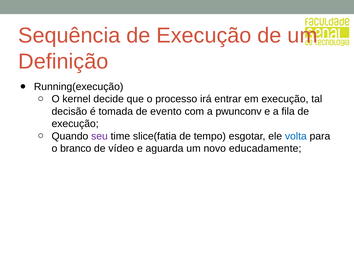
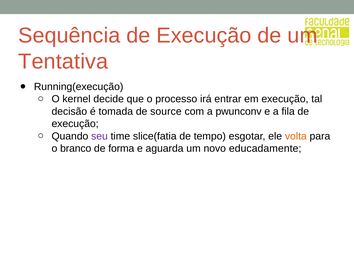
Definição: Definição -> Tentativa (63, 62)
evento: evento -> source (166, 112)
volta colour: blue -> orange (296, 136)
vídeo: vídeo -> forma (121, 149)
